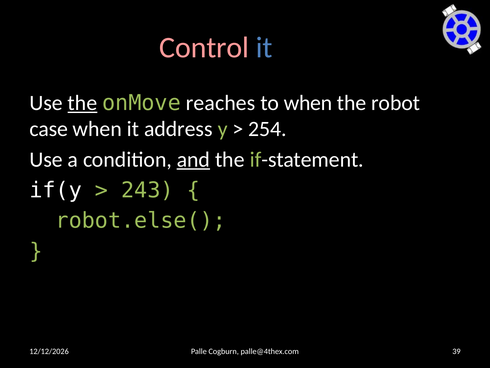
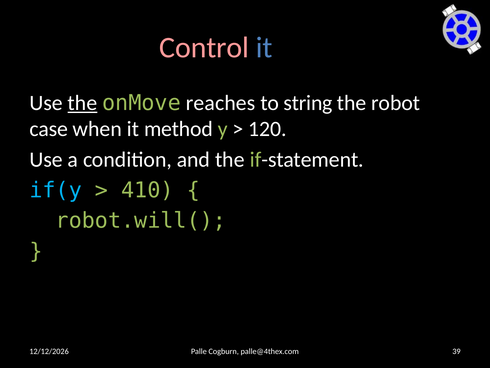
to when: when -> string (308, 103)
address: address -> method (178, 129)
254: 254 -> 120 (267, 129)
and underline: present -> none (193, 159)
if(y colour: white -> light blue (56, 190)
243: 243 -> 410 (147, 190)
robot.else(: robot.else( -> robot.will( (141, 220)
